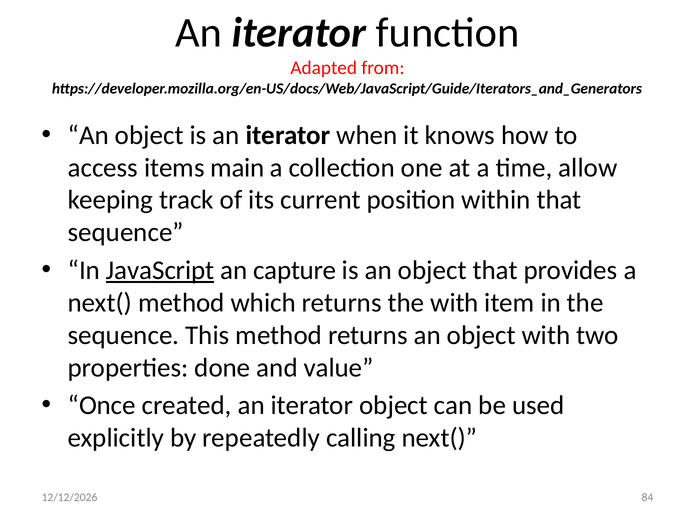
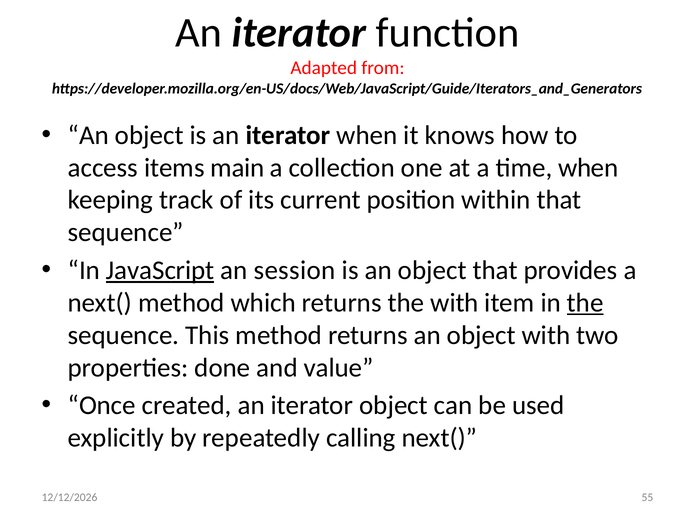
time allow: allow -> when (588, 168)
capture: capture -> session (295, 270)
the underline: none -> present (585, 303)
84: 84 -> 55 (647, 498)
